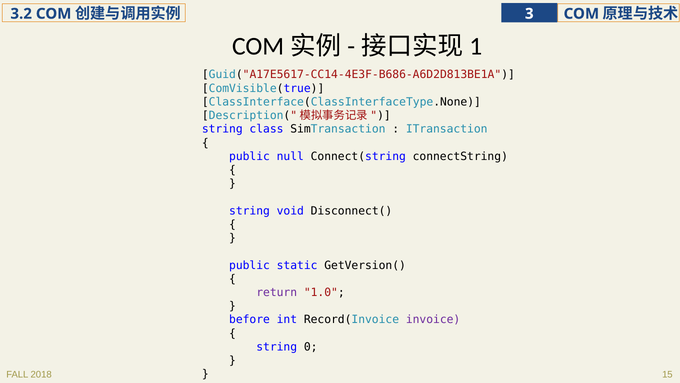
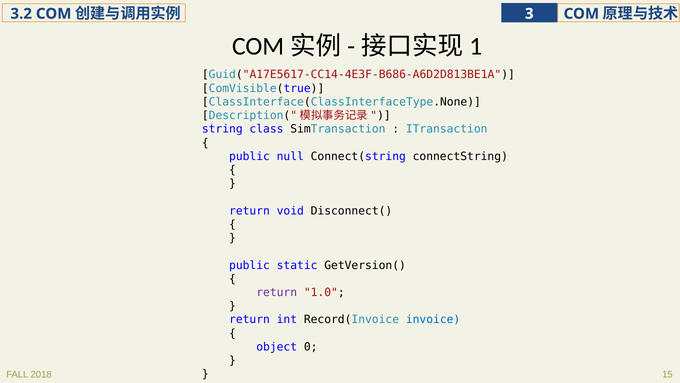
string: string -> return (249, 211)
before: before -> return (249, 319)
invoice colour: purple -> blue (433, 319)
string: string -> object (277, 346)
